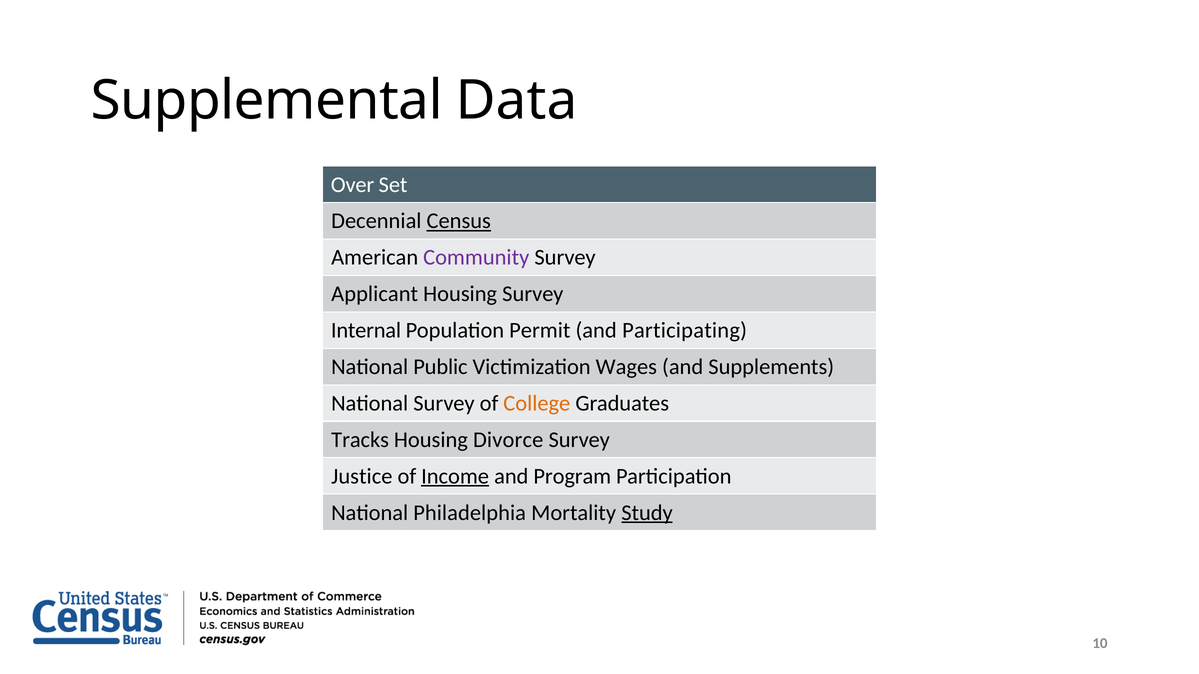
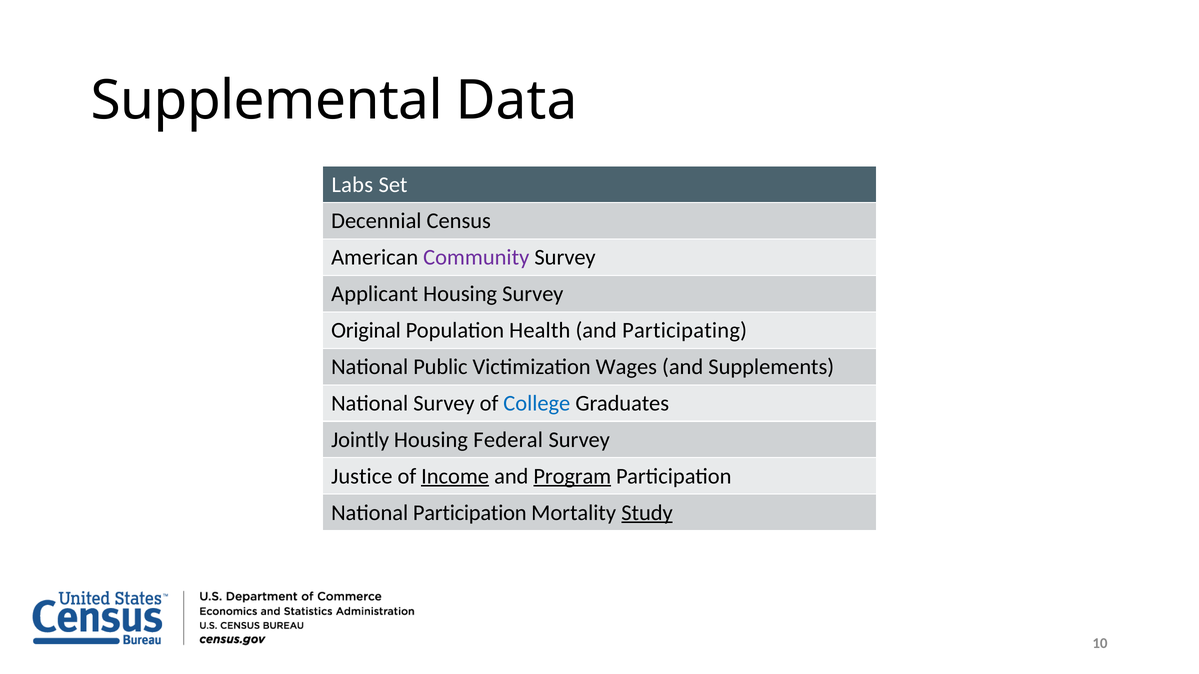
Over: Over -> Labs (352, 185)
Census underline: present -> none (459, 221)
Internal: Internal -> Original (366, 331)
Permit: Permit -> Health (540, 331)
College colour: orange -> blue (537, 404)
Tracks: Tracks -> Jointly (360, 440)
Divorce: Divorce -> Federal (508, 440)
Program underline: none -> present (572, 476)
National Philadelphia: Philadelphia -> Participation (470, 513)
